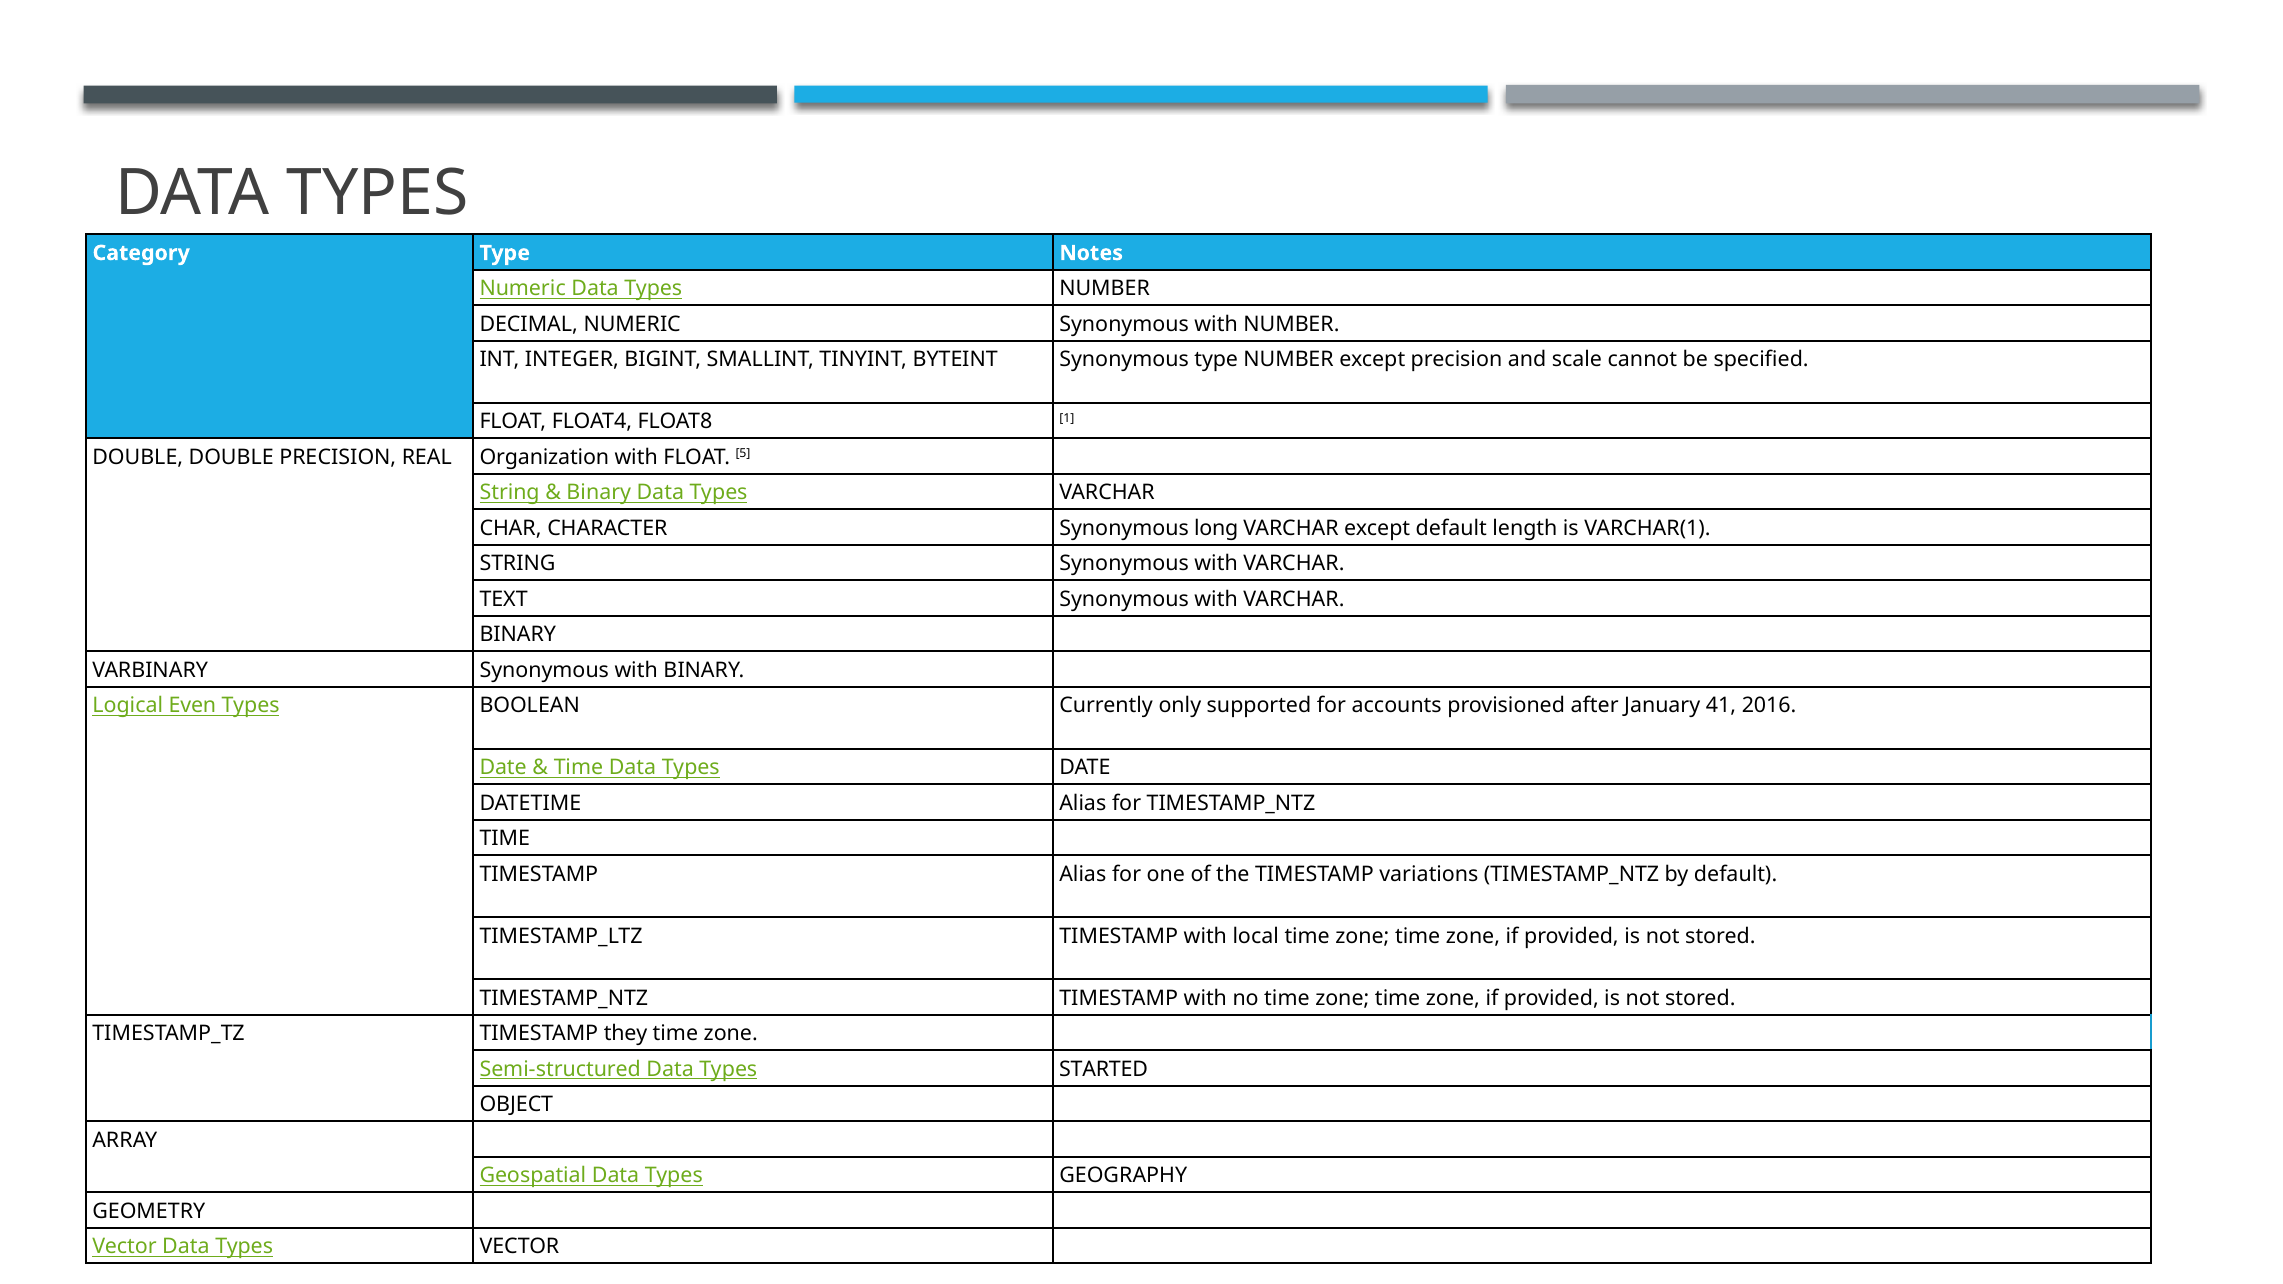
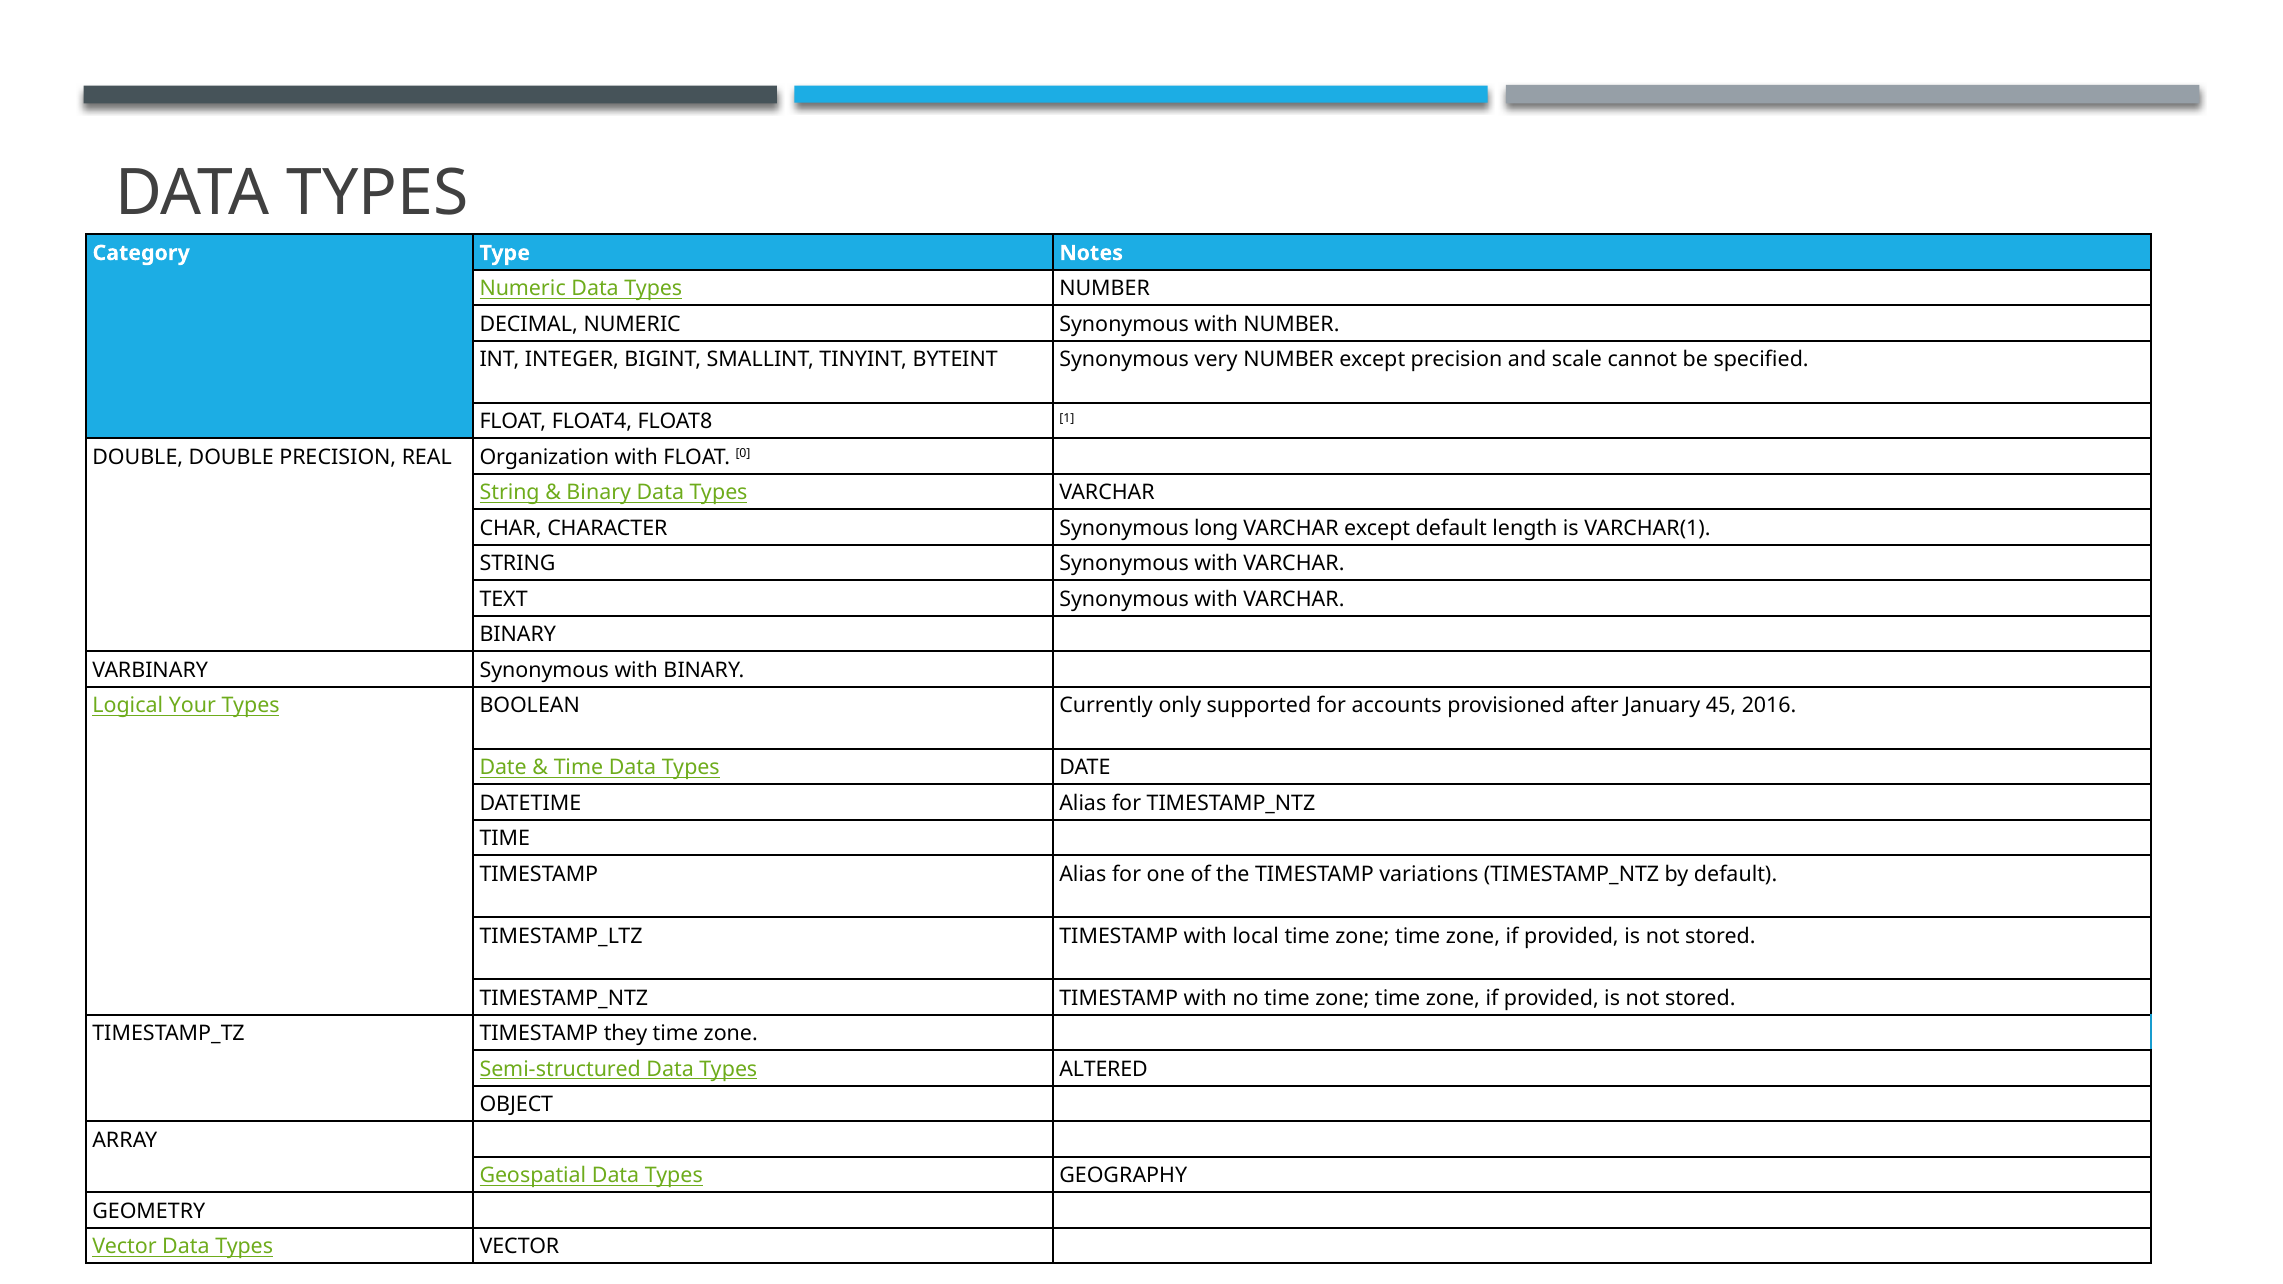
Synonymous type: type -> very (1216, 360)
5: 5 -> 0 (743, 454)
Even: Even -> Your (192, 706)
41: 41 -> 45 (1721, 706)
STARTED: STARTED -> ALTERED (1103, 1069)
